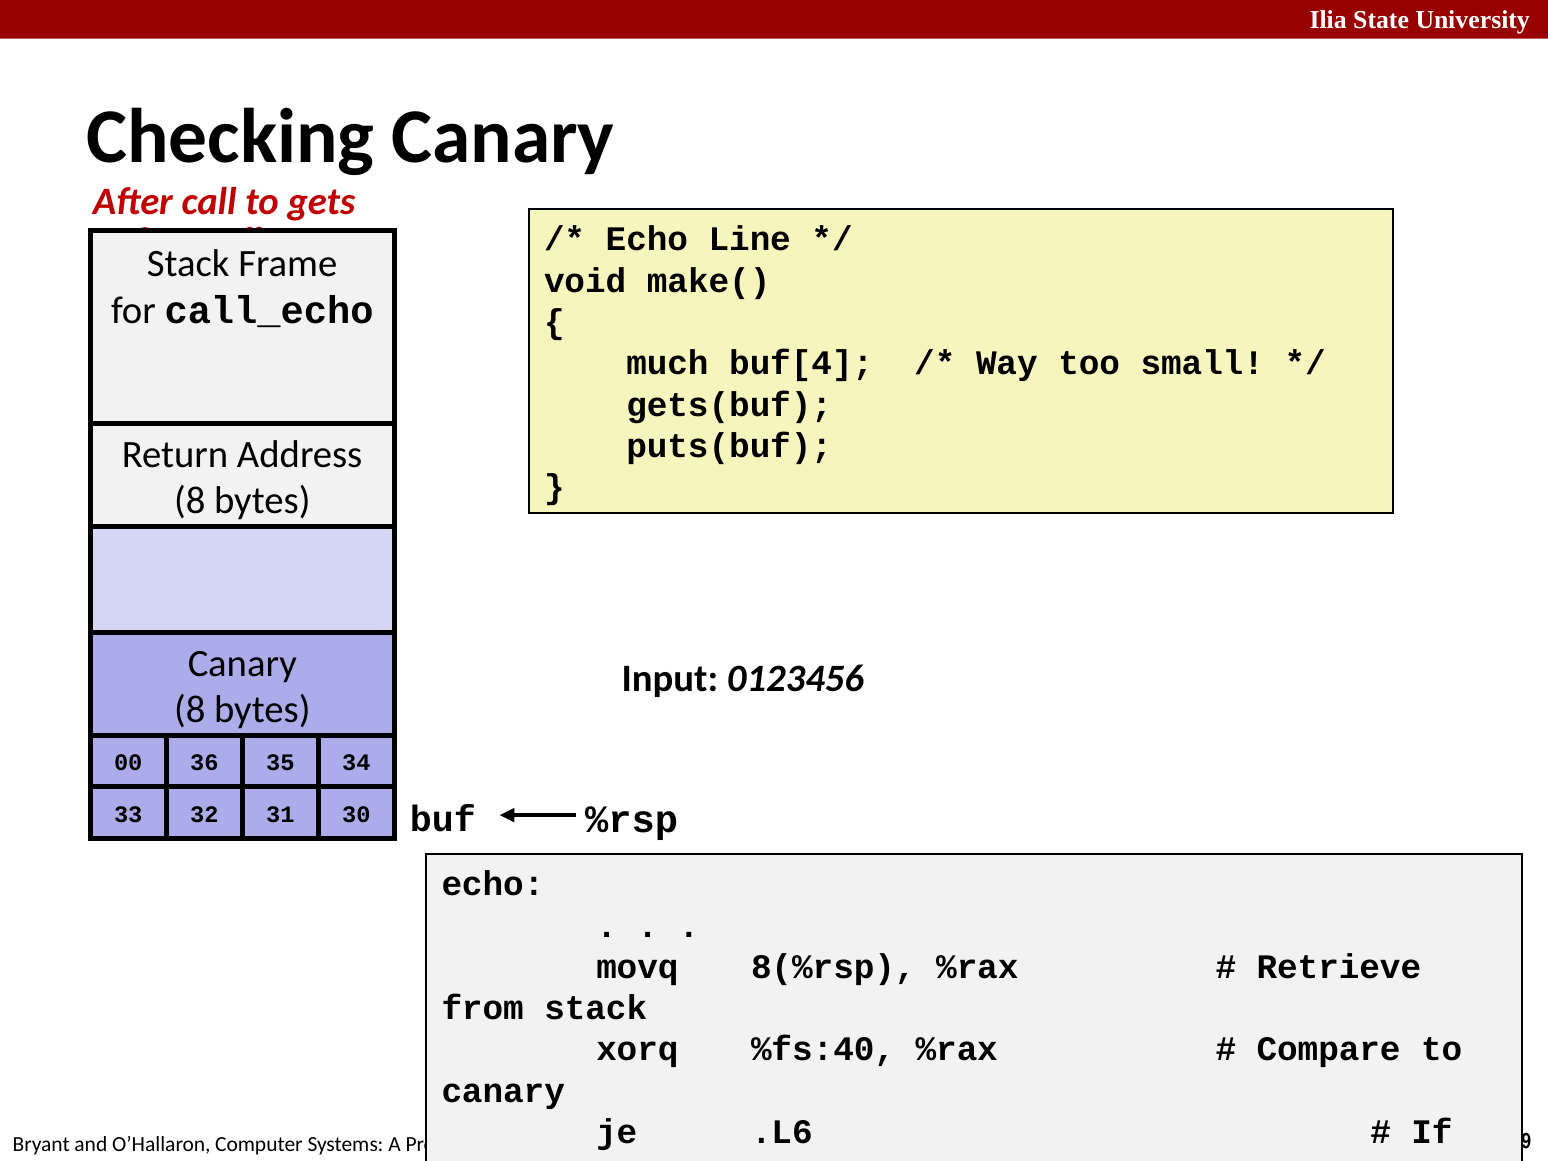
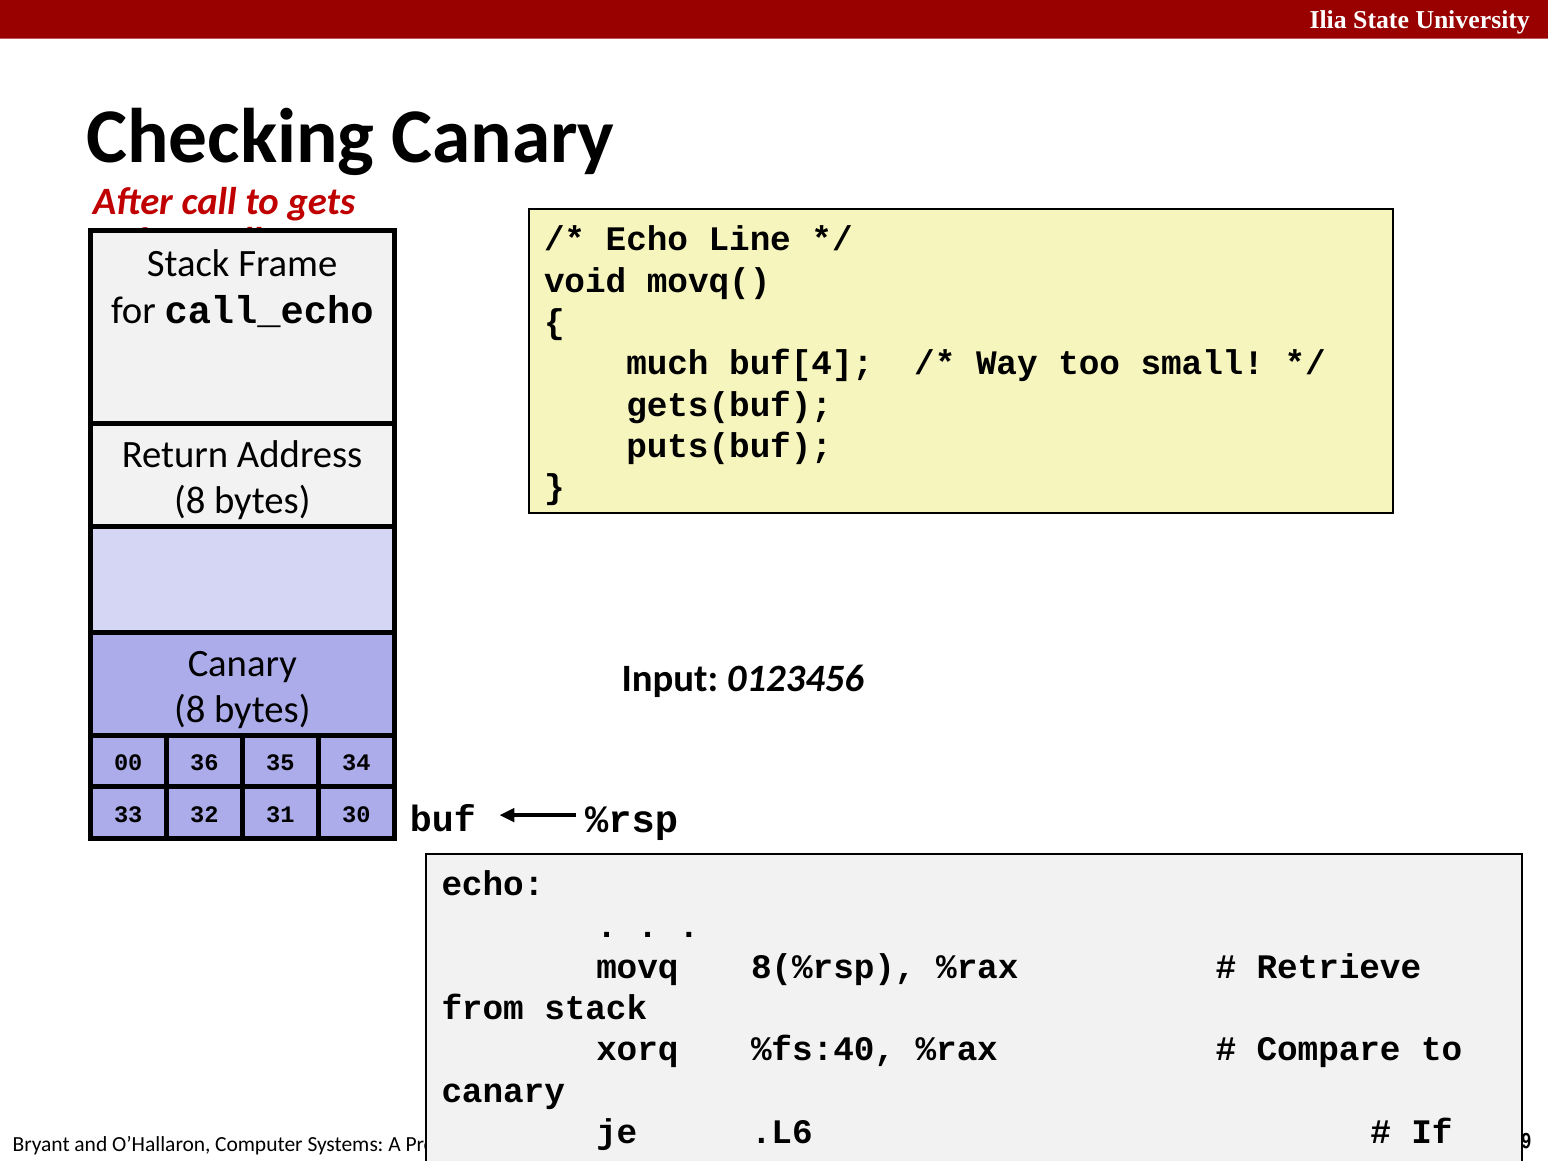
make(: make( -> movq( (709, 281)
